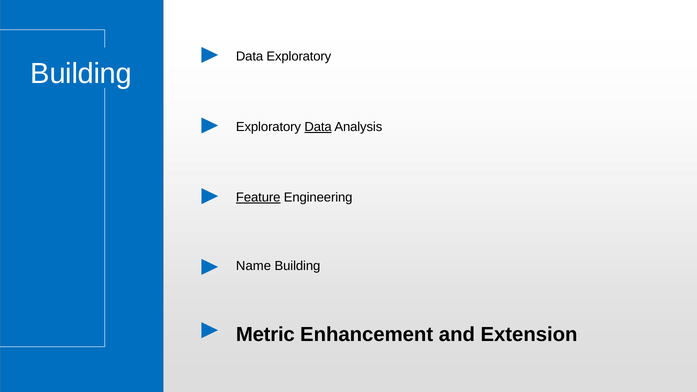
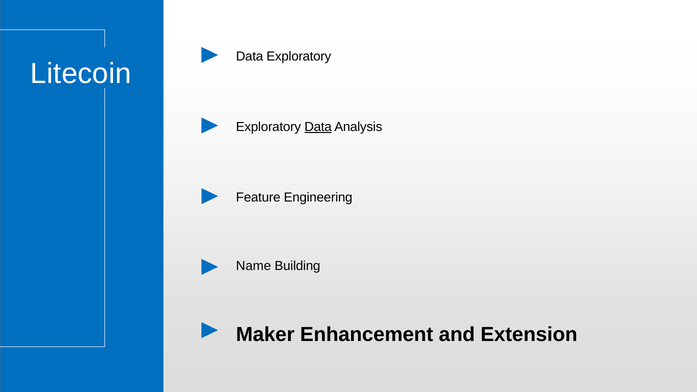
Building: Building -> Litecoin (81, 74)
Feature underline: present -> none (258, 198)
Metric: Metric -> Maker (265, 334)
